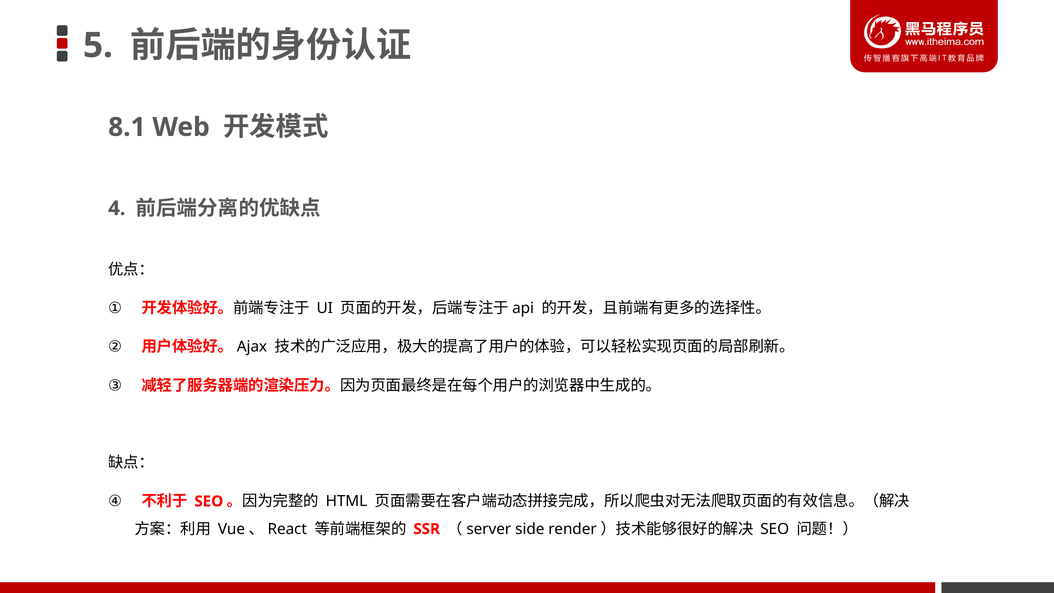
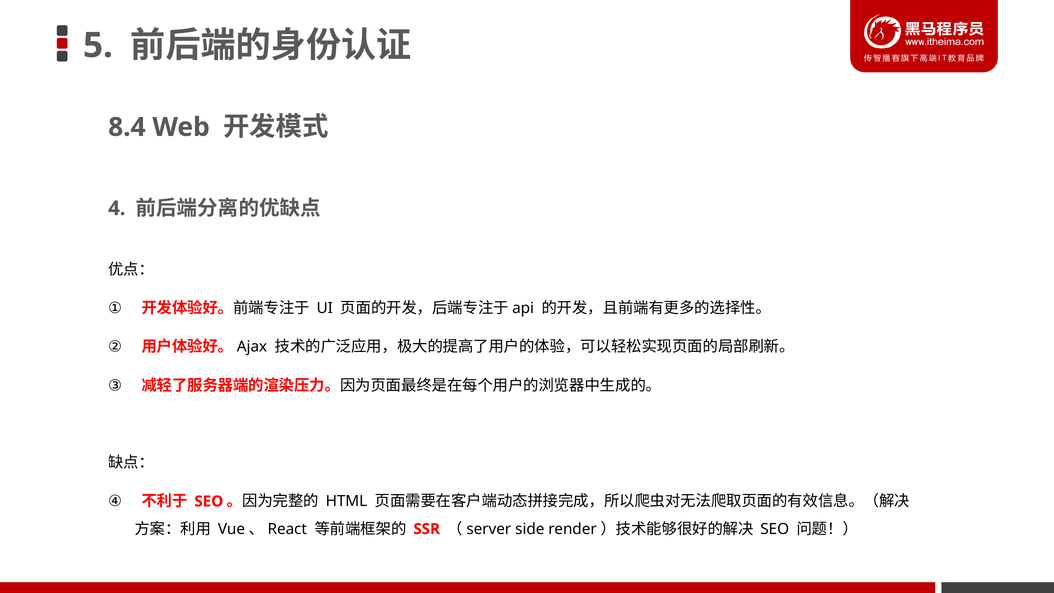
8.1: 8.1 -> 8.4 (127, 127)
